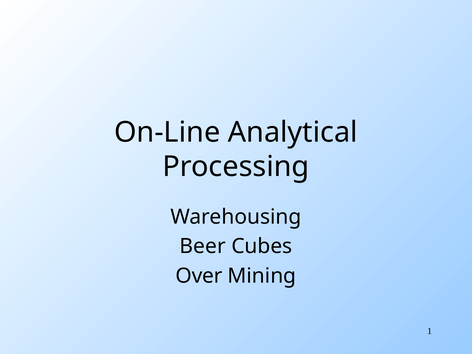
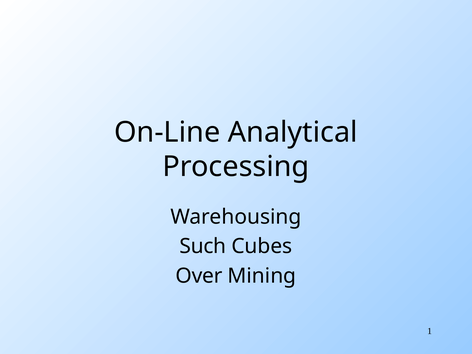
Beer: Beer -> Such (203, 246)
